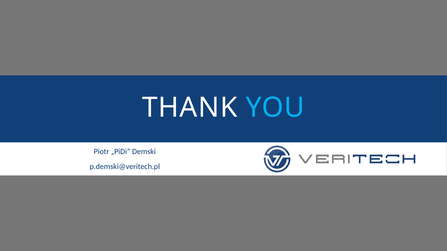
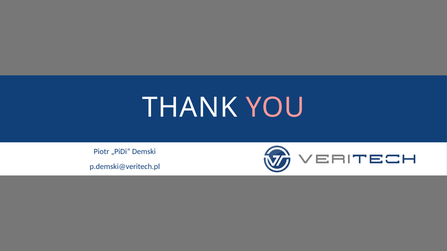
YOU colour: light blue -> pink (275, 108)
